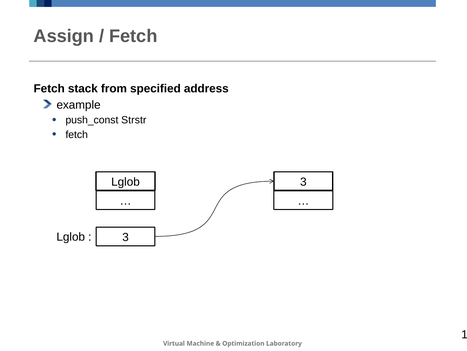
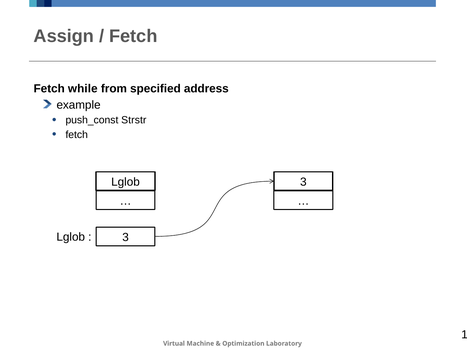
stack: stack -> while (83, 88)
